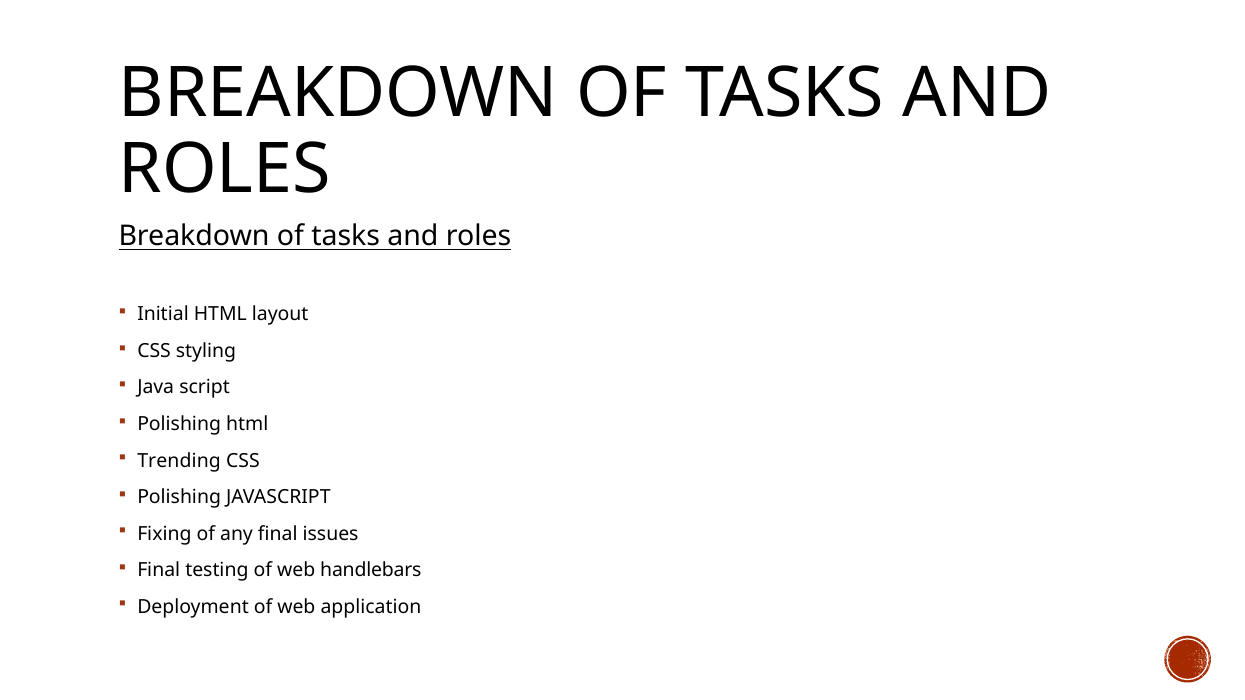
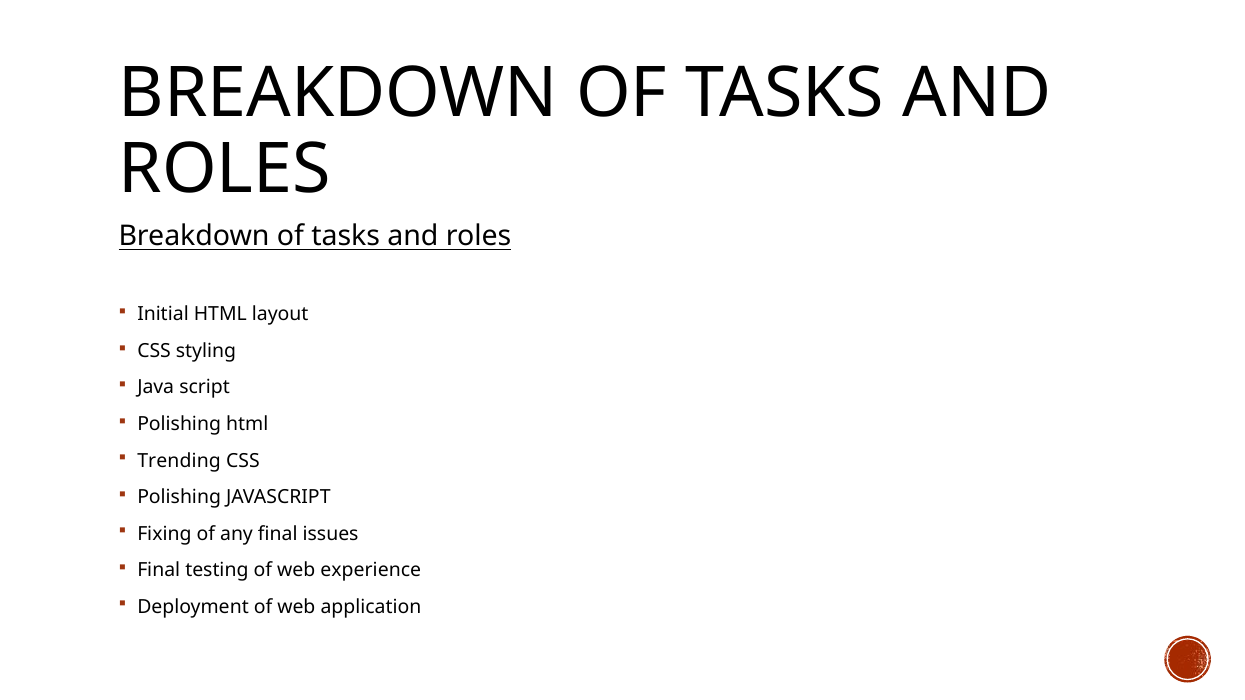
handlebars: handlebars -> experience (371, 571)
